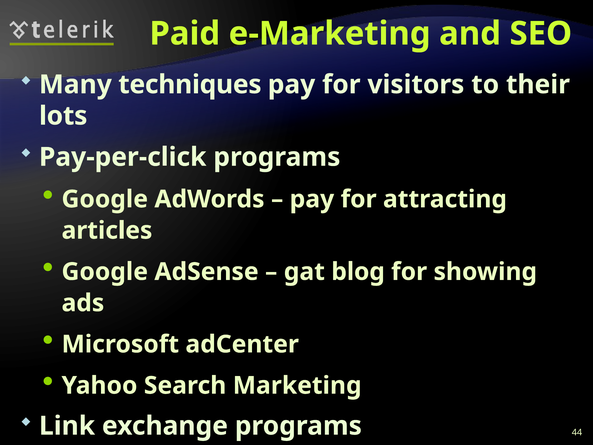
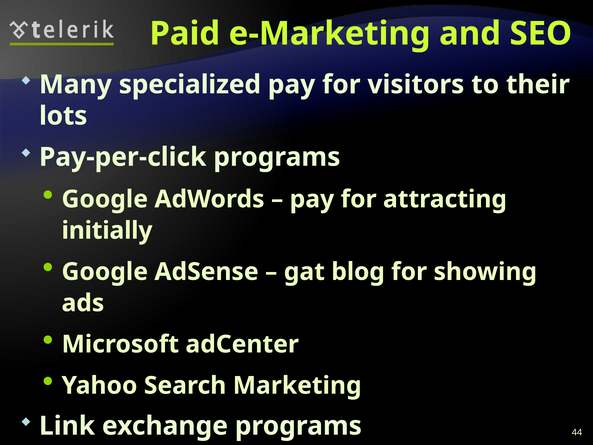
techniques: techniques -> specialized (190, 85)
articles: articles -> initially (107, 230)
